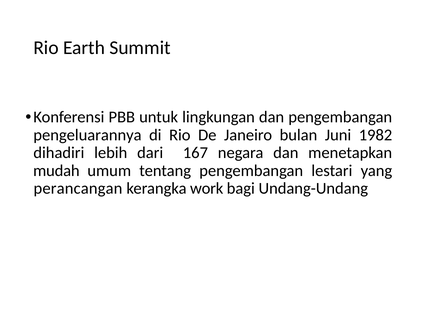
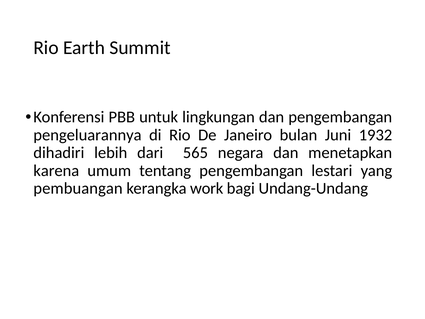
1982: 1982 -> 1932 (376, 135)
167: 167 -> 565 (195, 153)
mudah: mudah -> karena (56, 171)
perancangan: perancangan -> pembuangan (78, 188)
